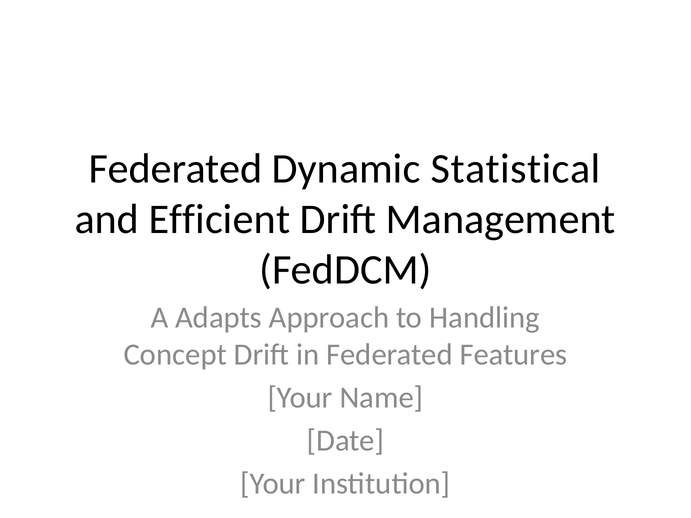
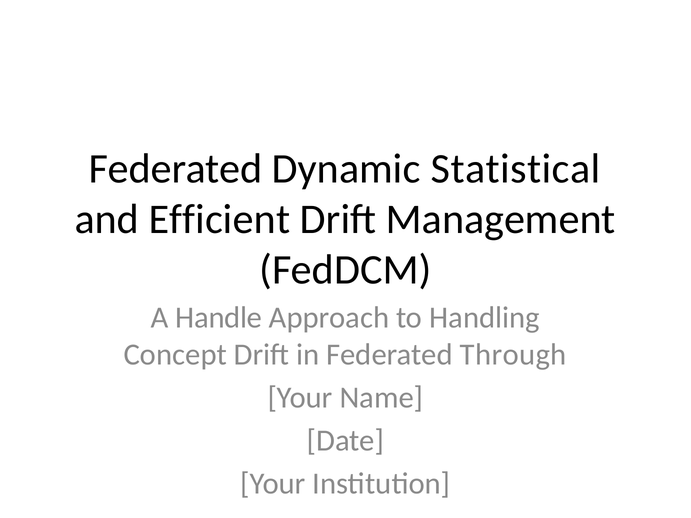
Adapts: Adapts -> Handle (219, 318)
Features: Features -> Through (513, 355)
